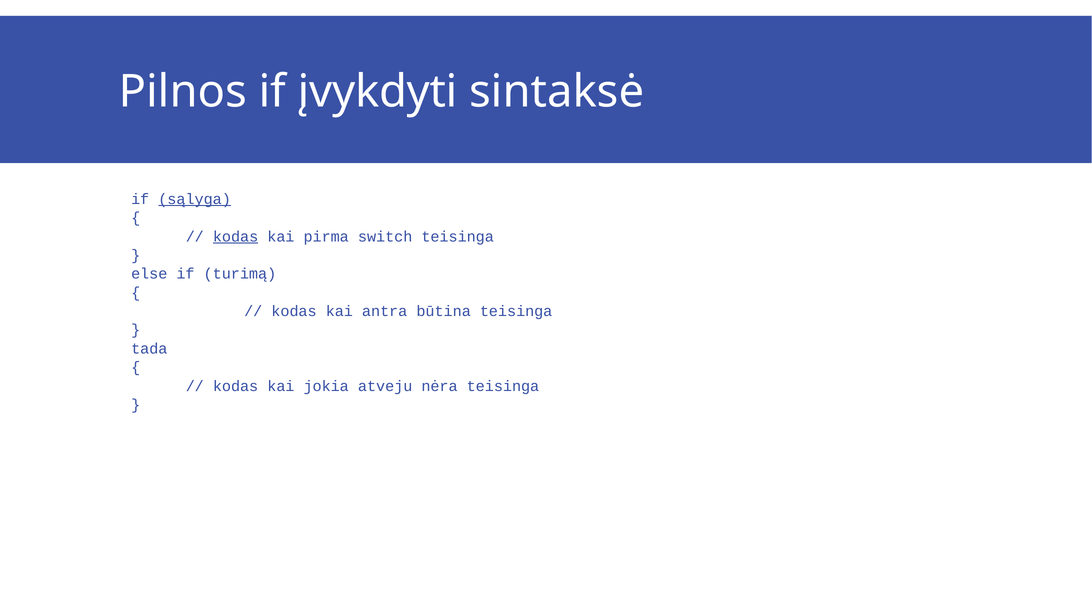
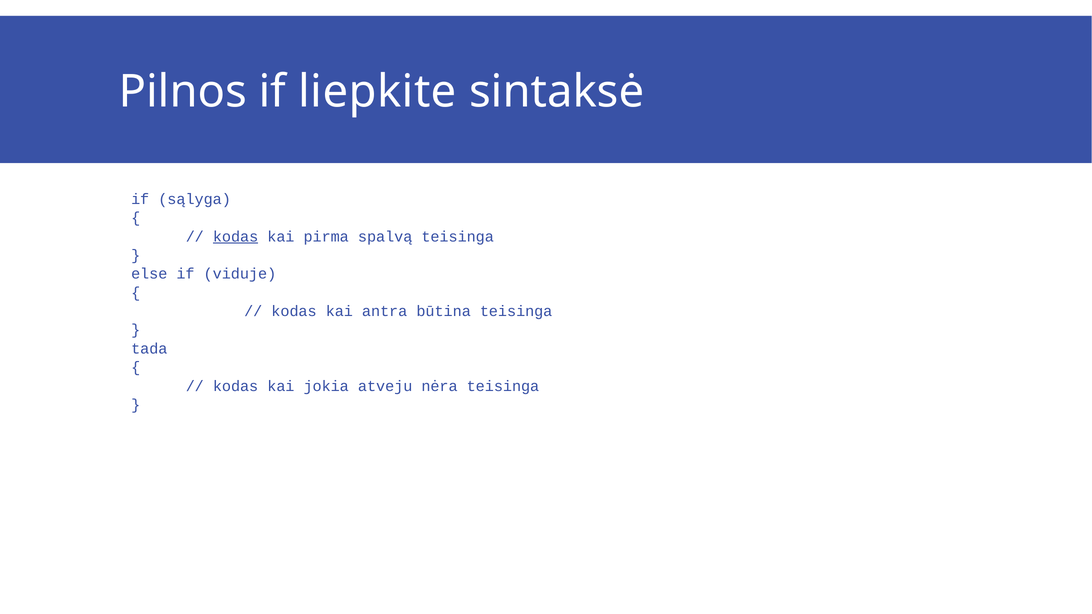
įvykdyti: įvykdyti -> liepkite (377, 92)
sąlyga underline: present -> none (195, 199)
switch: switch -> spalvą (385, 237)
turimą: turimą -> viduje (240, 274)
